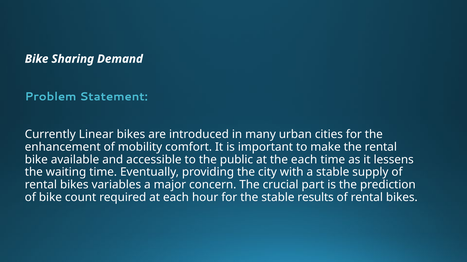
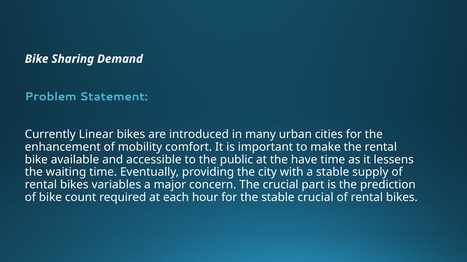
the each: each -> have (304, 160)
stable results: results -> crucial (316, 198)
